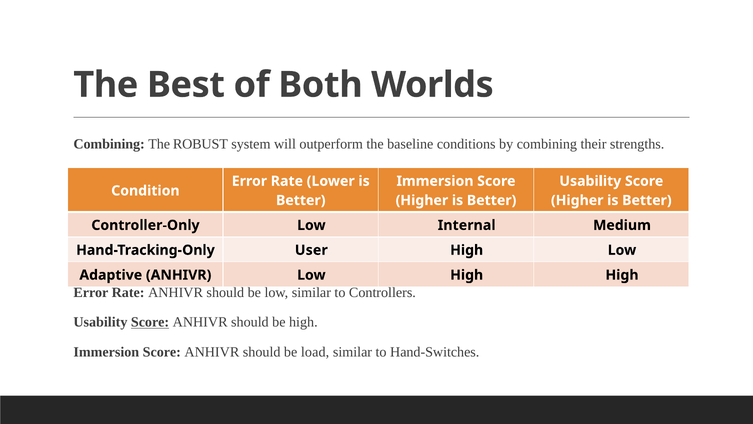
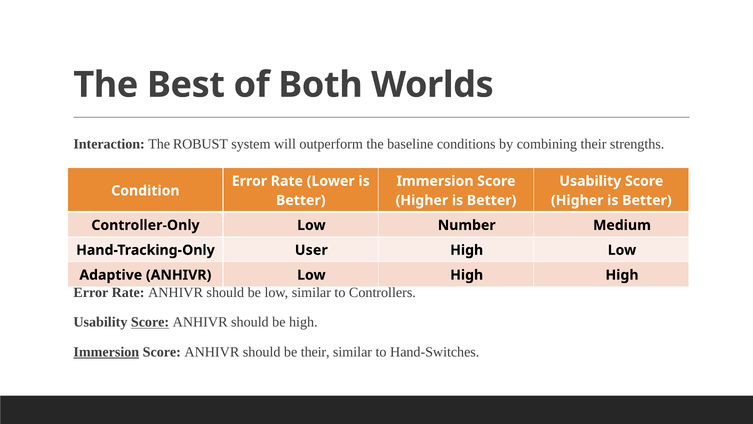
Combining: Combining -> Interaction (109, 144)
Internal: Internal -> Number (467, 225)
Immersion underline: none -> present (106, 351)
be load: load -> their (315, 351)
